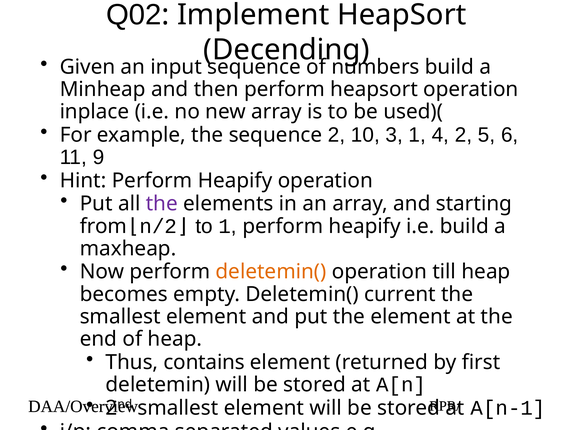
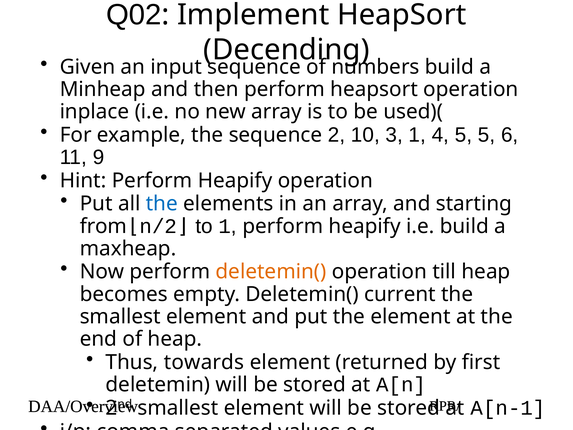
4 2: 2 -> 5 (463, 135)
the colour: purple -> blue (162, 204)
contains: contains -> towards (204, 362)
